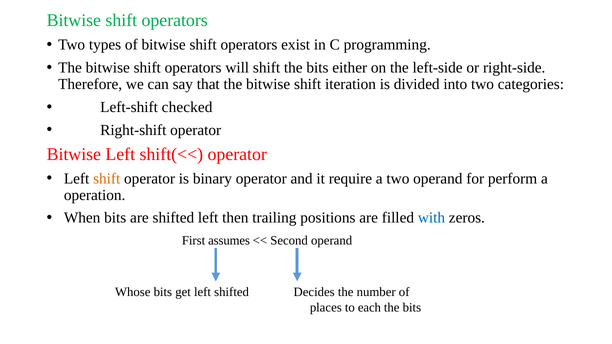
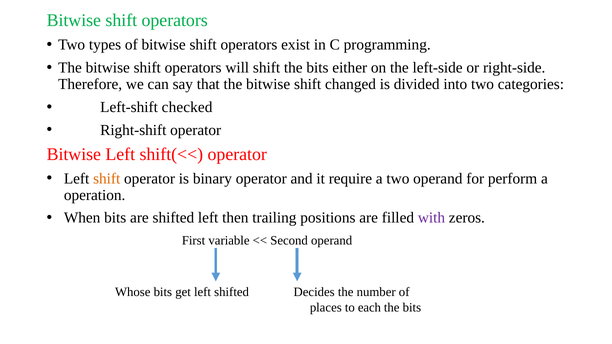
iteration: iteration -> changed (351, 84)
with colour: blue -> purple (431, 218)
assumes: assumes -> variable (229, 241)
